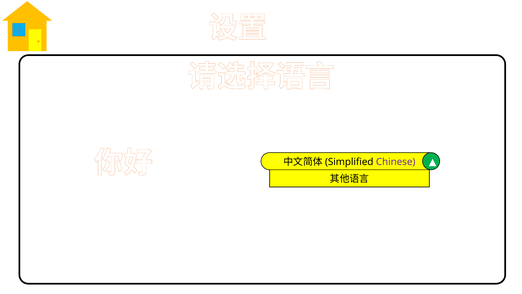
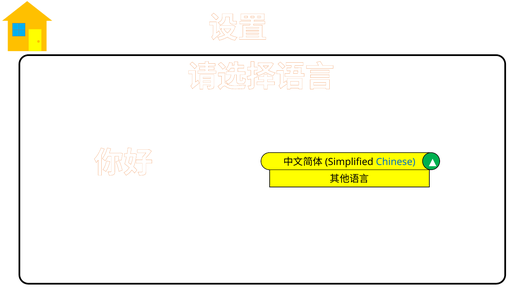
Chinese colour: purple -> blue (396, 162)
